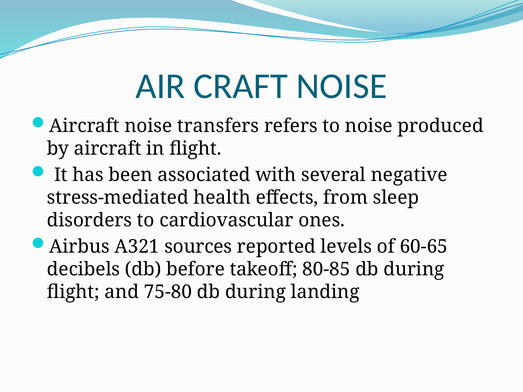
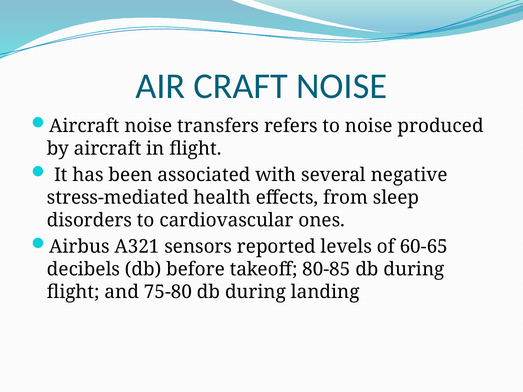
sources: sources -> sensors (198, 247)
